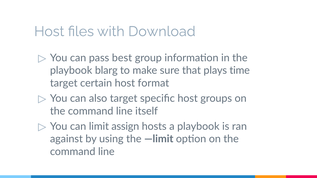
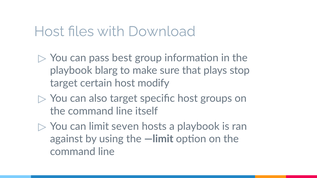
time: time -> stop (240, 71)
format: format -> modify (153, 83)
assign: assign -> seven (125, 127)
